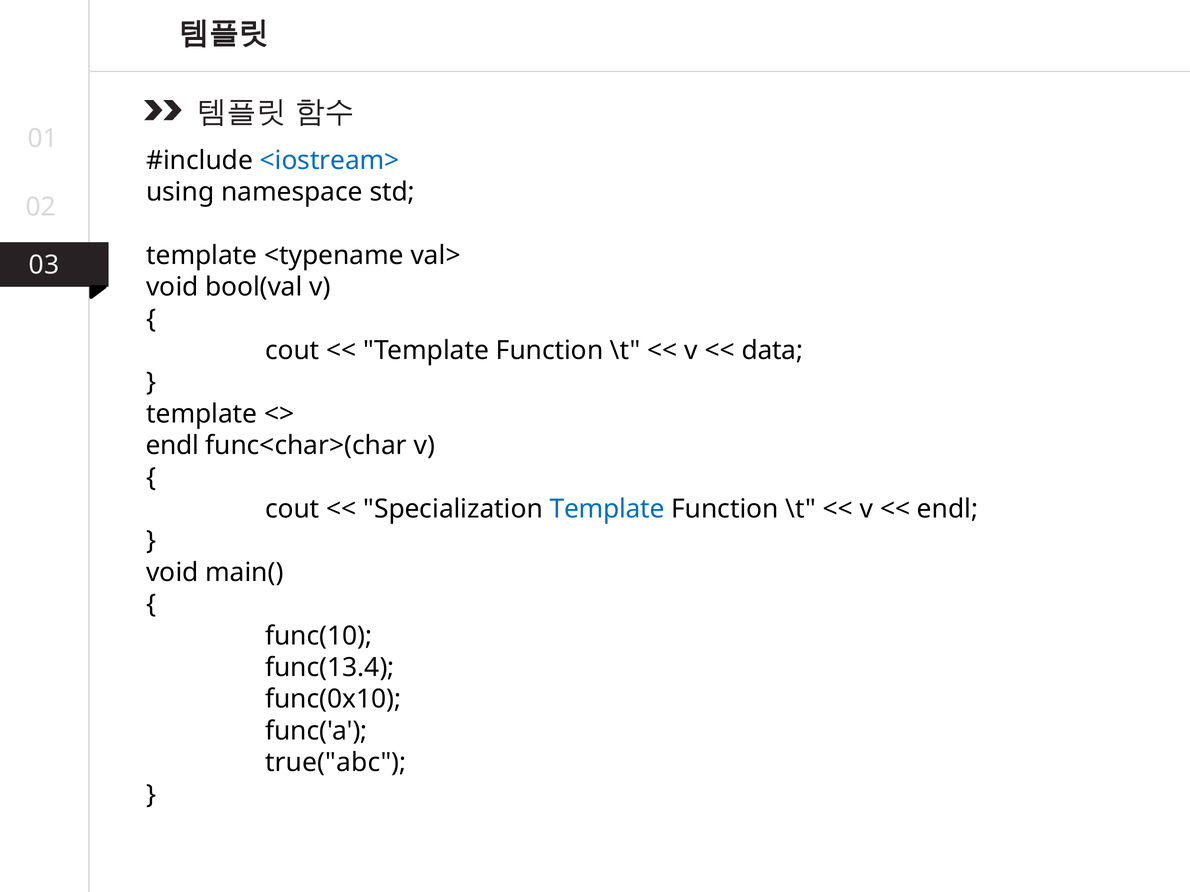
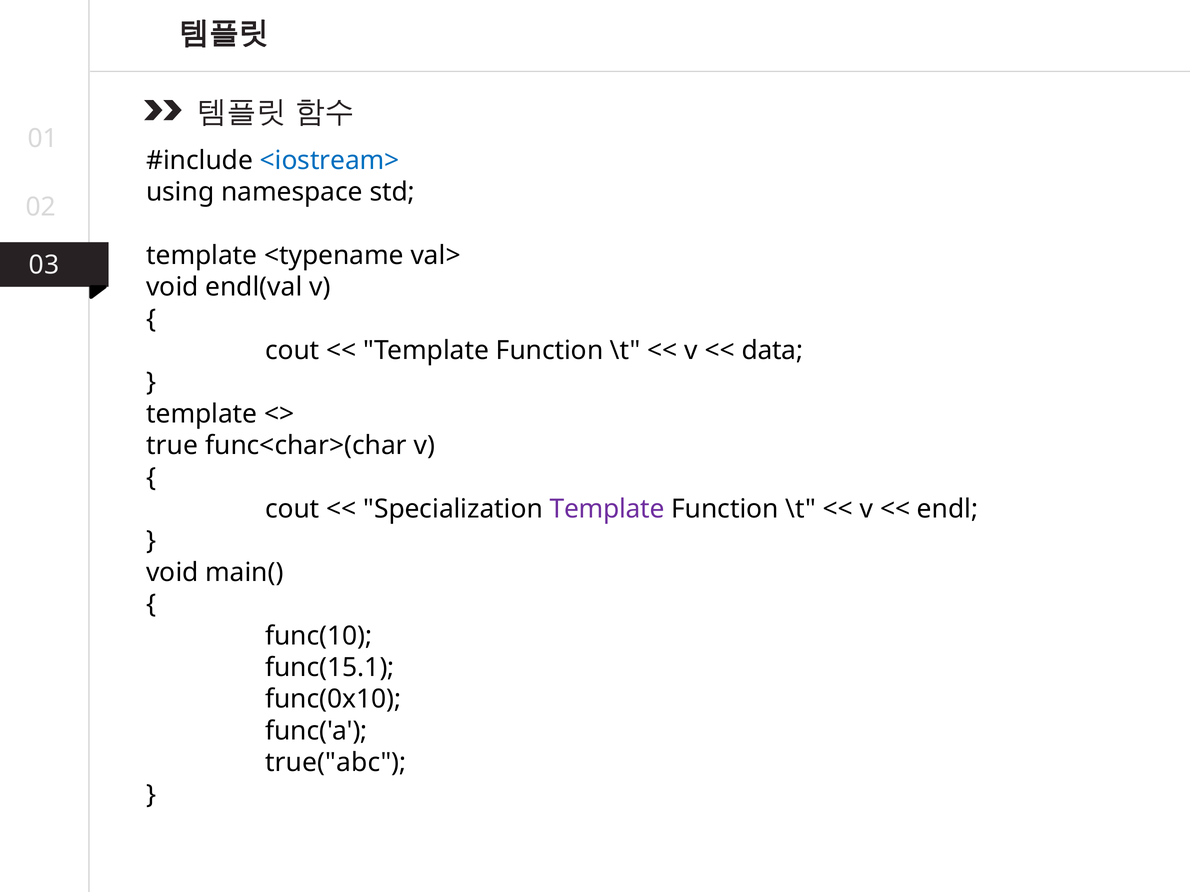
bool(val: bool(val -> endl(val (254, 287)
endl: endl -> true (172, 446)
Template colour: blue -> purple (607, 509)
func(13.4: func(13.4 -> func(15.1 (330, 668)
